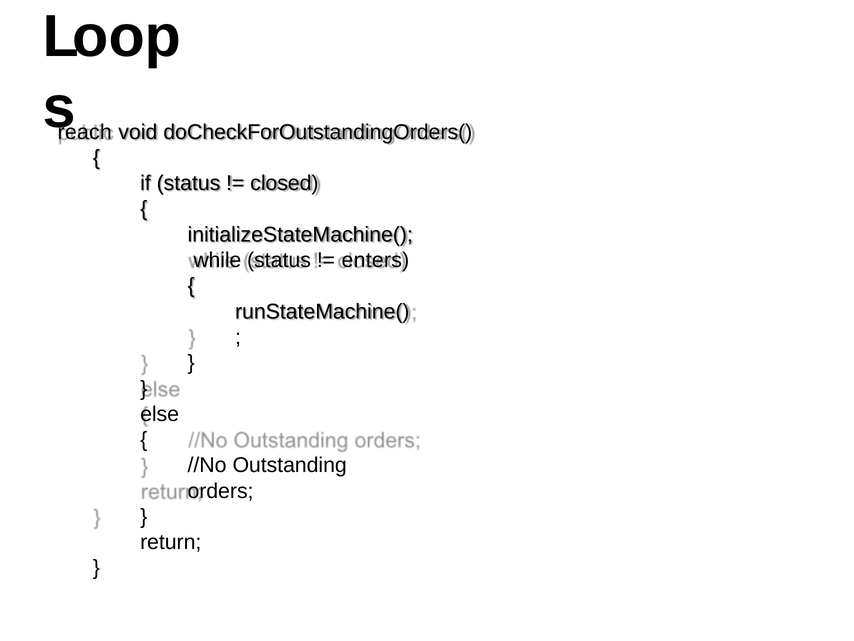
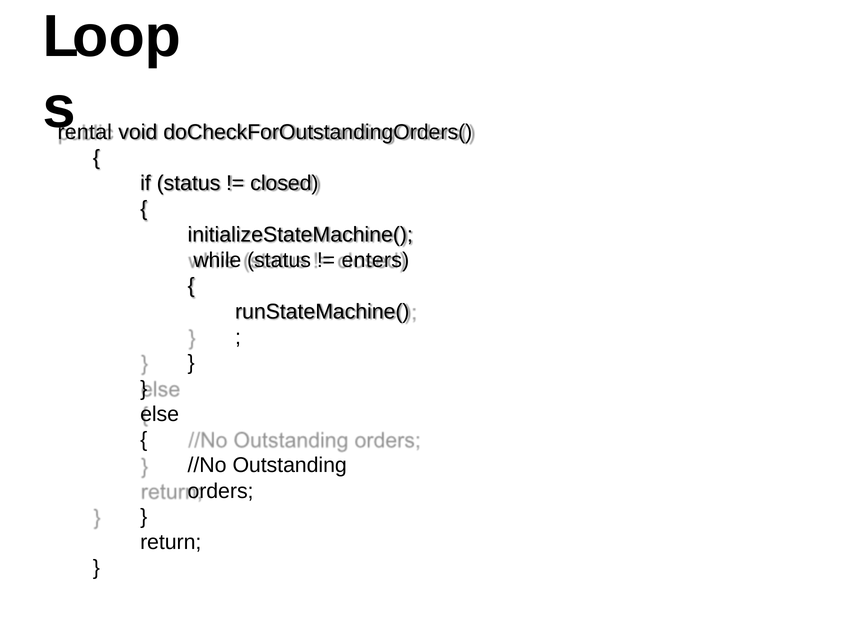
reach: reach -> rental (85, 132)
